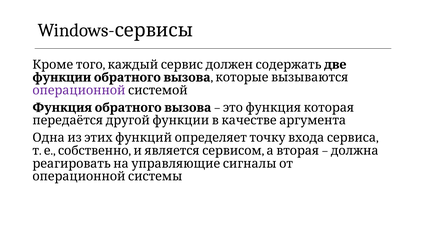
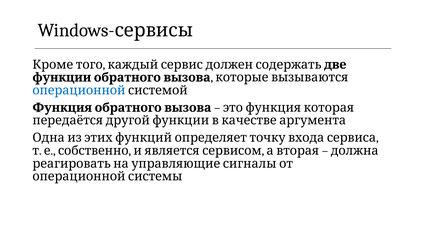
операционной colour: purple -> blue (79, 90)
